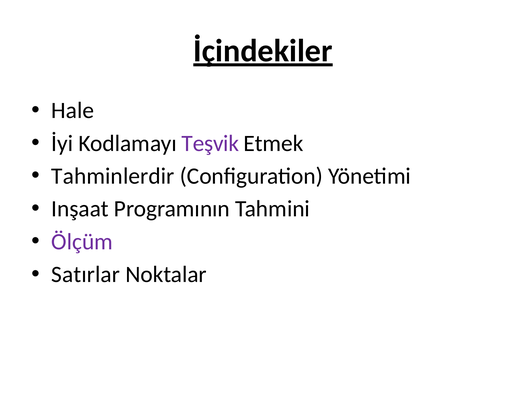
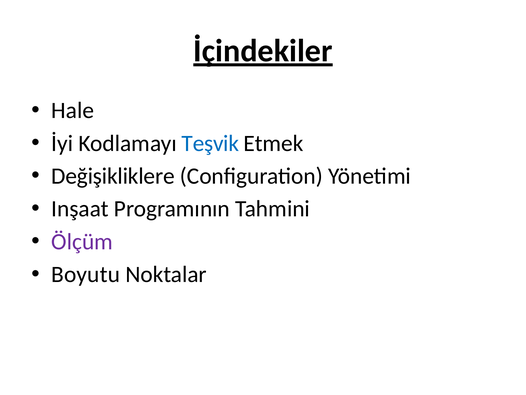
Teşvik colour: purple -> blue (210, 143)
Tahminlerdir: Tahminlerdir -> Değişikliklere (113, 176)
Satırlar: Satırlar -> Boyutu (86, 274)
